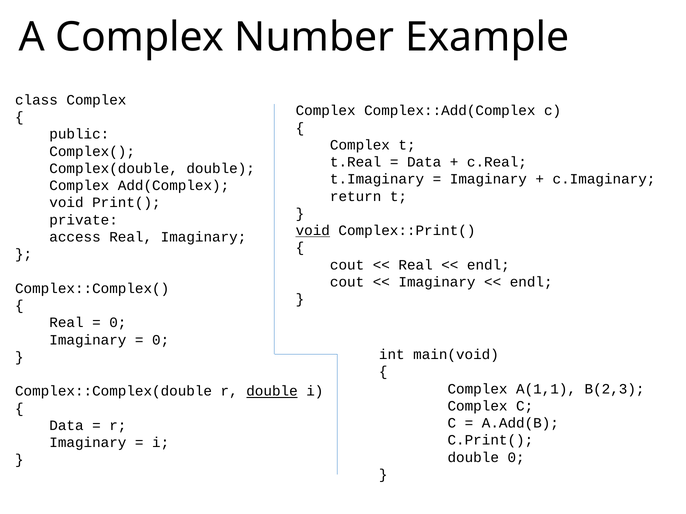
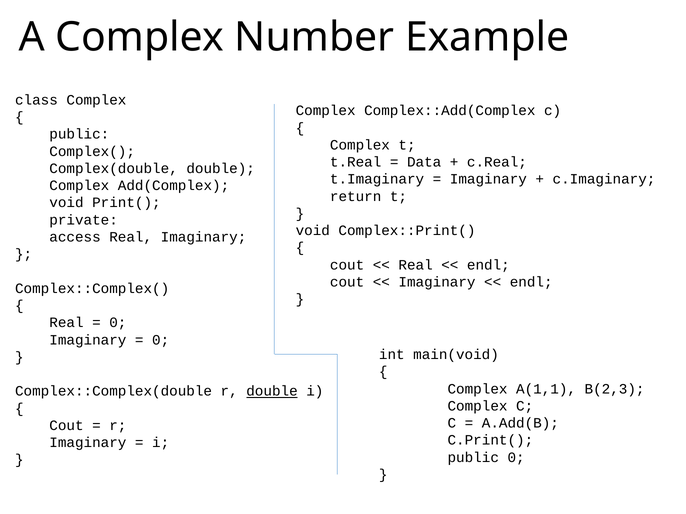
void underline: present -> none (313, 231)
Data: Data -> Cout (66, 426)
double: double -> public (473, 458)
